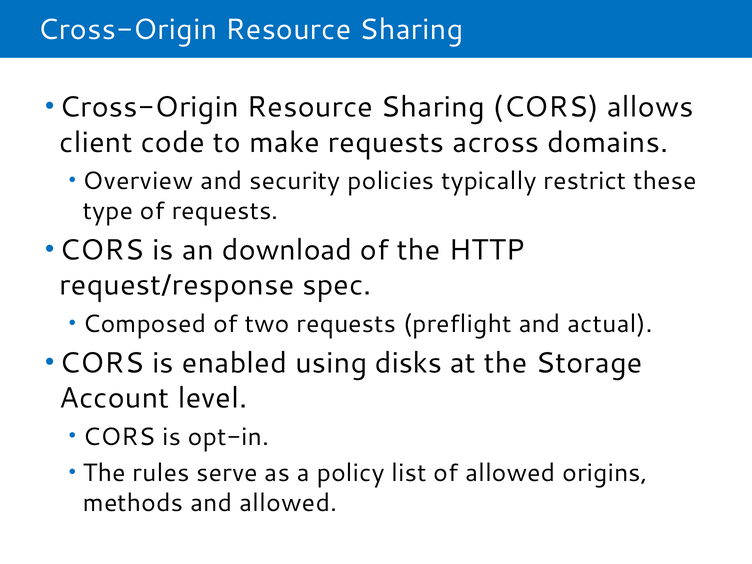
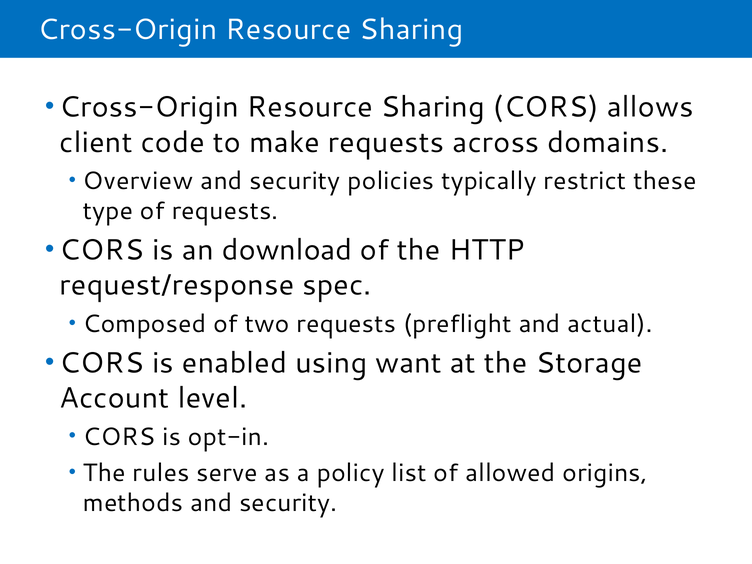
disks: disks -> want (409, 363)
methods and allowed: allowed -> security (288, 503)
